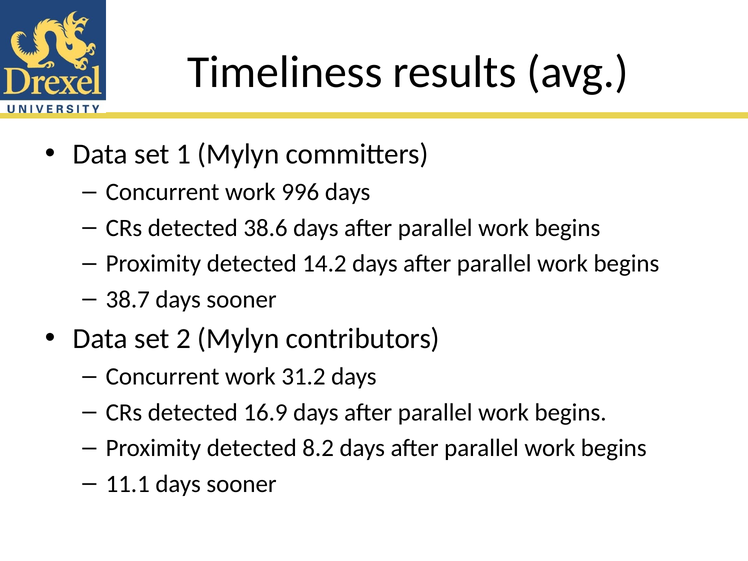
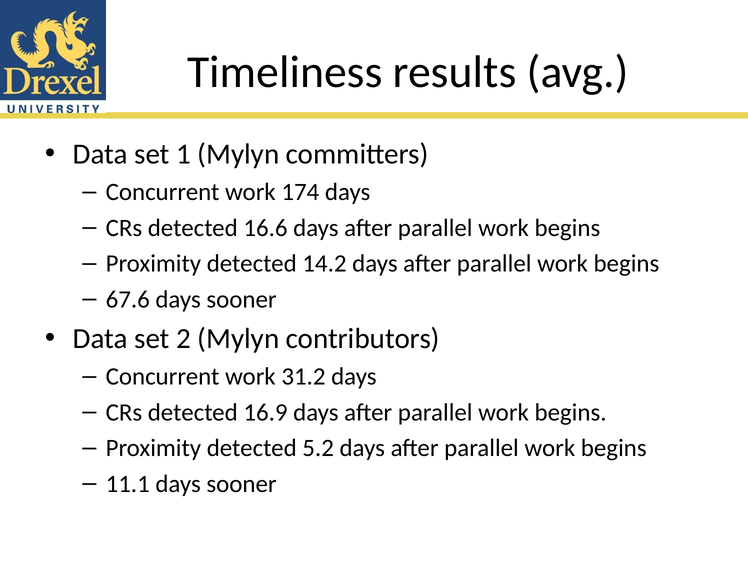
996: 996 -> 174 (300, 192)
38.6: 38.6 -> 16.6 (265, 228)
38.7: 38.7 -> 67.6 (128, 299)
8.2: 8.2 -> 5.2 (318, 448)
